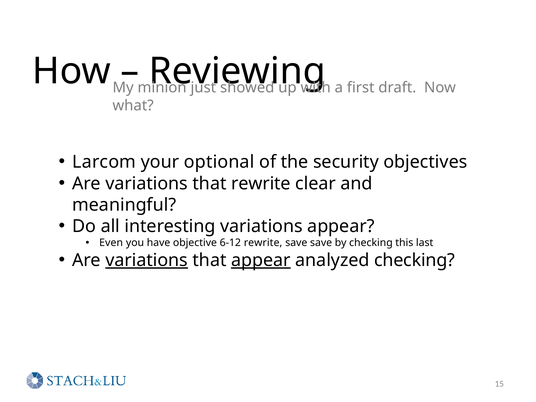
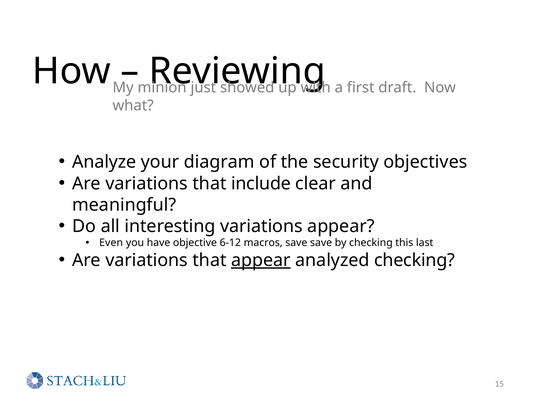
Larcom: Larcom -> Analyze (104, 162)
optional: optional -> diagram (219, 162)
that rewrite: rewrite -> include (261, 183)
6-12 rewrite: rewrite -> macros (263, 243)
variations underline: present -> none (147, 260)
